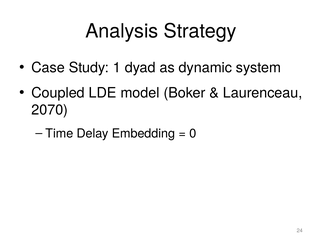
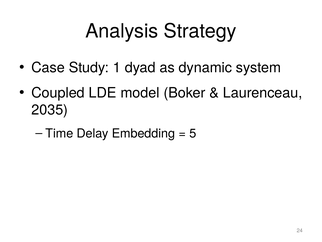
2070: 2070 -> 2035 (50, 110)
0: 0 -> 5 (193, 133)
